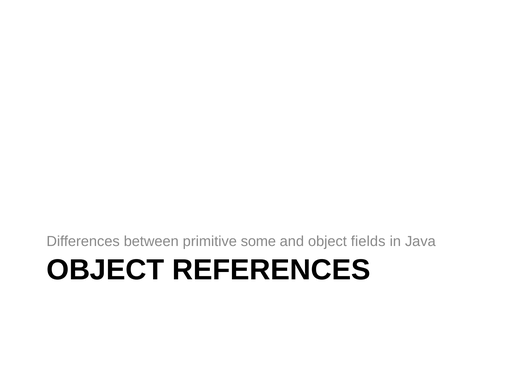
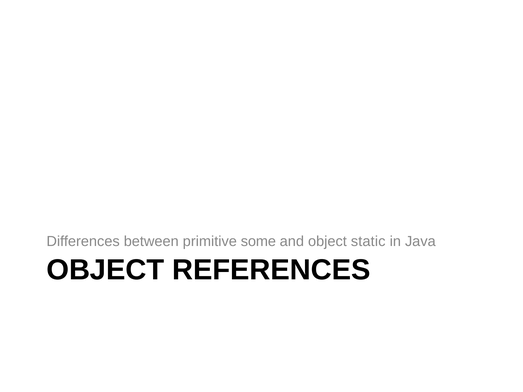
fields: fields -> static (368, 242)
